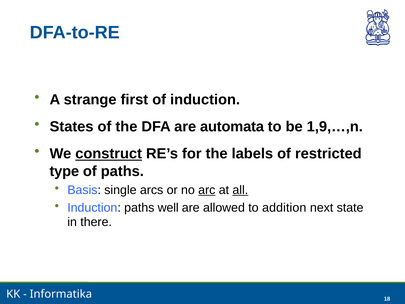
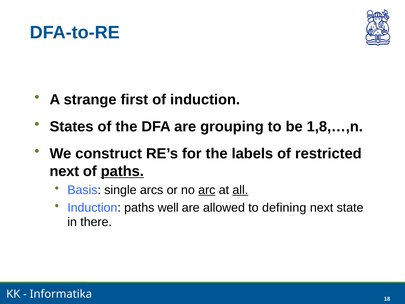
automata: automata -> grouping (232, 127)
1,9,…,n: 1,9,…,n -> 1,8,…,n (335, 127)
construct underline: present -> none (109, 154)
type: type -> next (64, 171)
paths underline: none -> present (122, 171)
addition: addition -> defining (284, 208)
